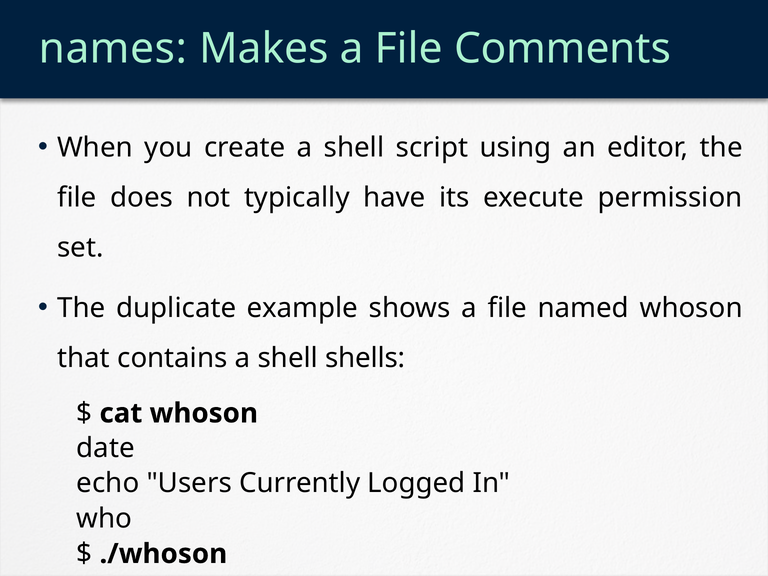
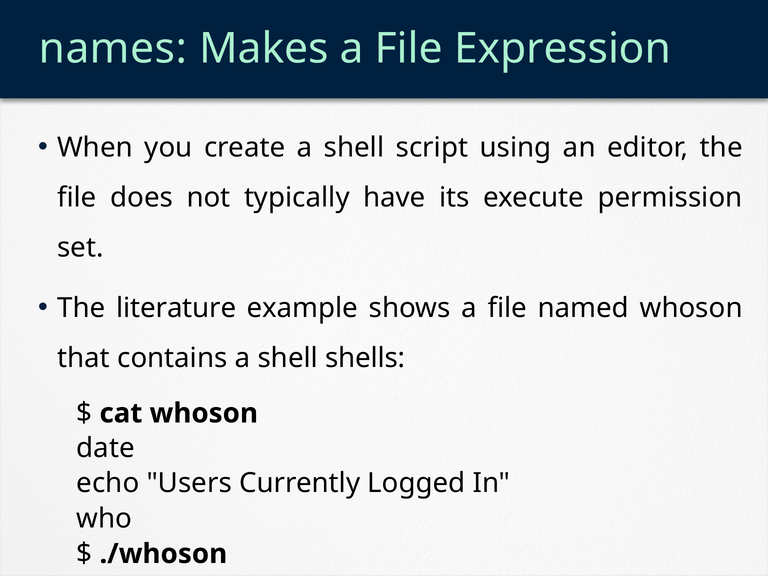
Comments: Comments -> Expression (563, 49)
duplicate: duplicate -> literature (176, 308)
